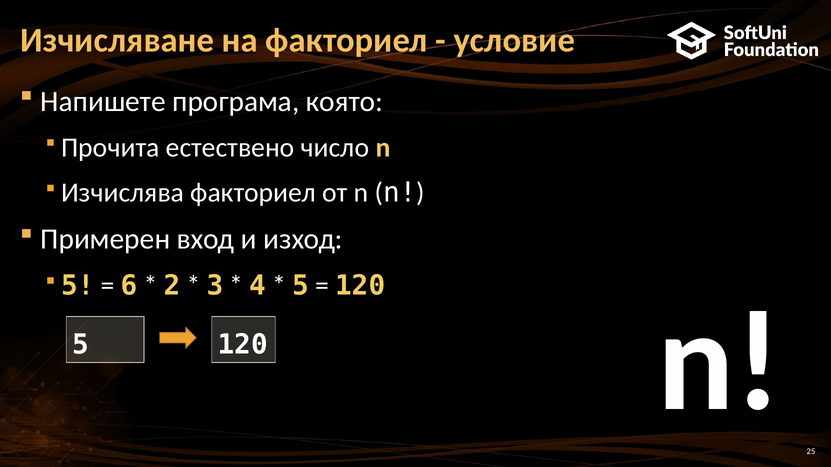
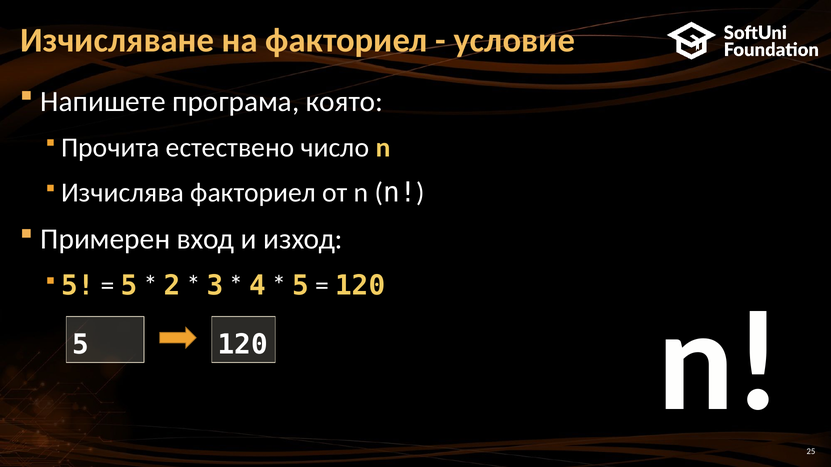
6: 6 -> 5 (129, 286)
